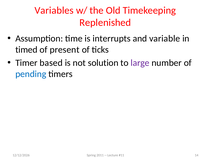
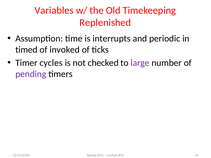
variable: variable -> periodic (165, 38)
present: present -> invoked (65, 50)
based: based -> cycles (51, 63)
solution: solution -> checked (103, 63)
pending colour: blue -> purple (31, 74)
